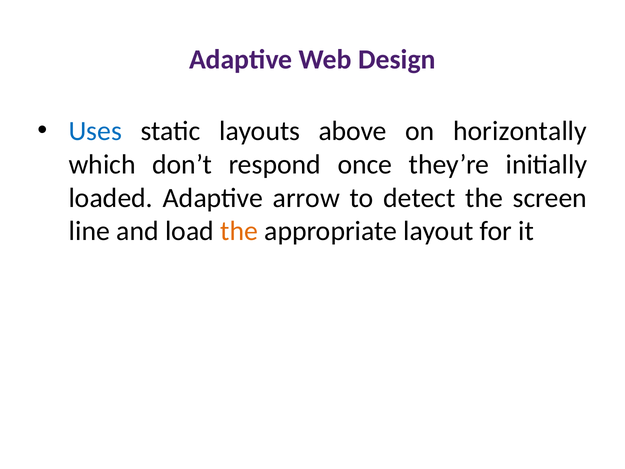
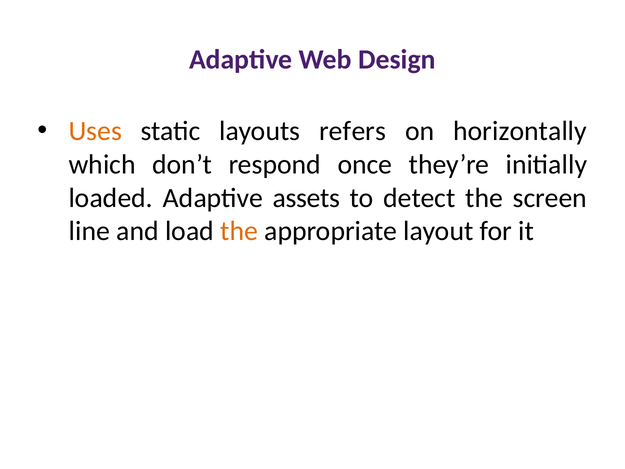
Uses colour: blue -> orange (95, 131)
above: above -> refers (353, 131)
arrow: arrow -> assets (306, 198)
